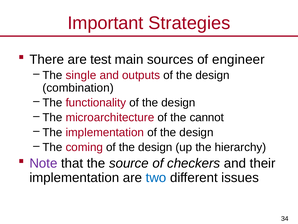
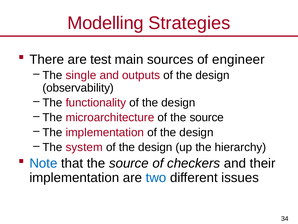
Important: Important -> Modelling (105, 23)
combination: combination -> observability (78, 88)
of the cannot: cannot -> source (207, 117)
coming: coming -> system (84, 147)
Note colour: purple -> blue (43, 163)
